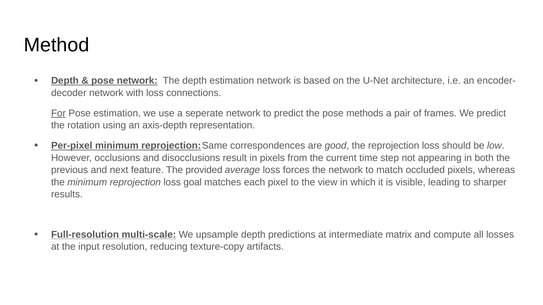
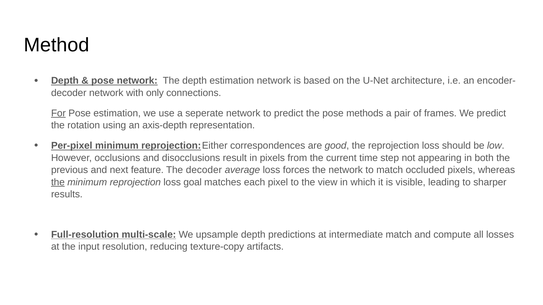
with loss: loss -> only (155, 93)
Same: Same -> Either (215, 146)
The provided: provided -> decoder (204, 170)
the underline: none -> present (58, 182)
intermediate matrix: matrix -> match (399, 235)
